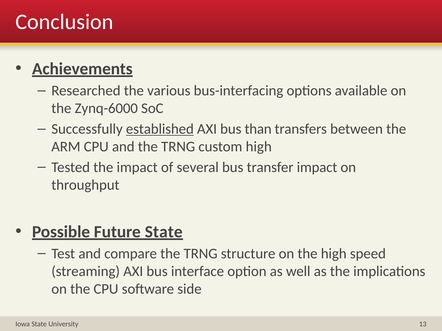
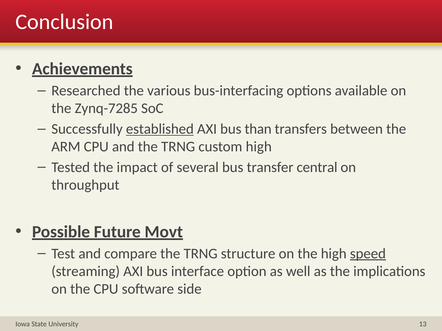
Zynq-6000: Zynq-6000 -> Zynq-7285 (106, 109)
transfer impact: impact -> central (317, 168)
Future State: State -> Movt (164, 232)
speed underline: none -> present (368, 254)
